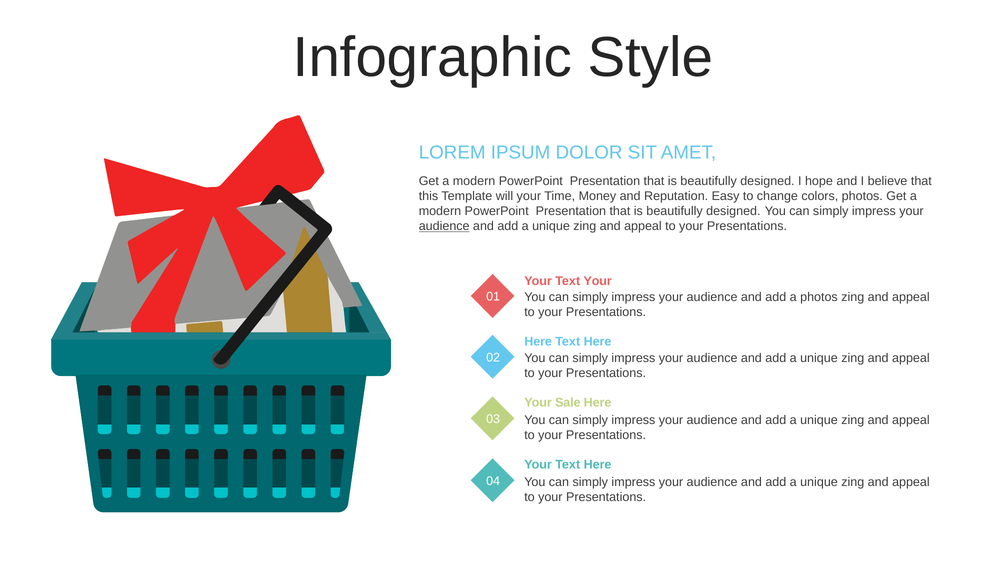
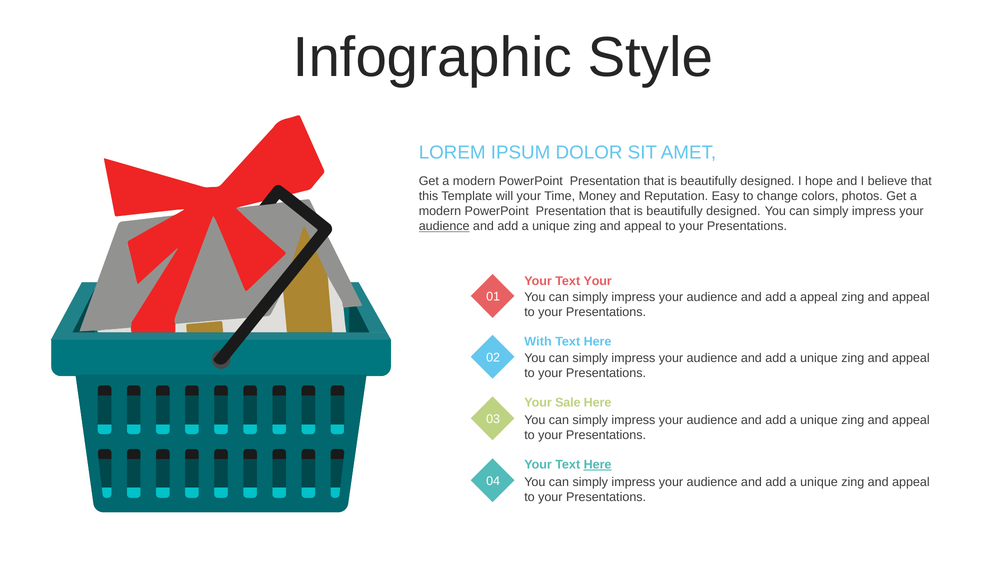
a photos: photos -> appeal (819, 297)
Here: Here -> With (538, 341)
Here underline: none -> present (598, 464)
